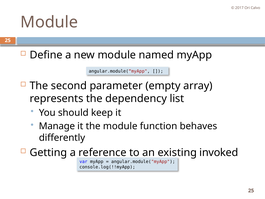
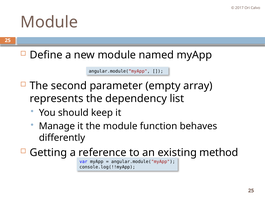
invoked: invoked -> method (219, 152)
